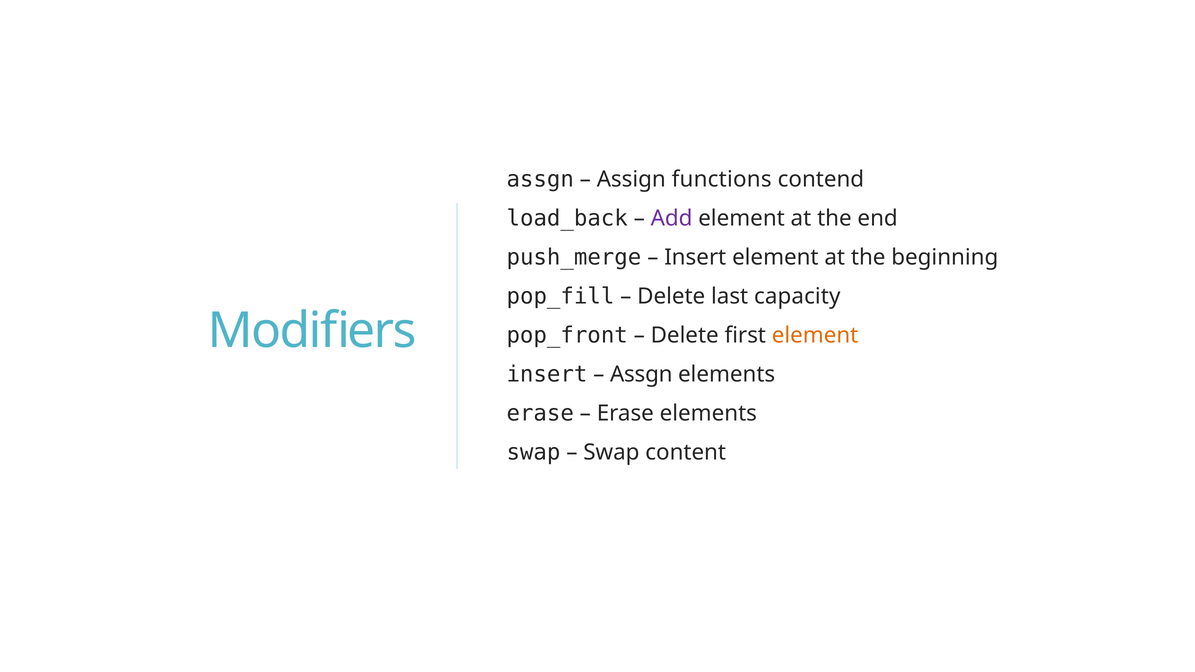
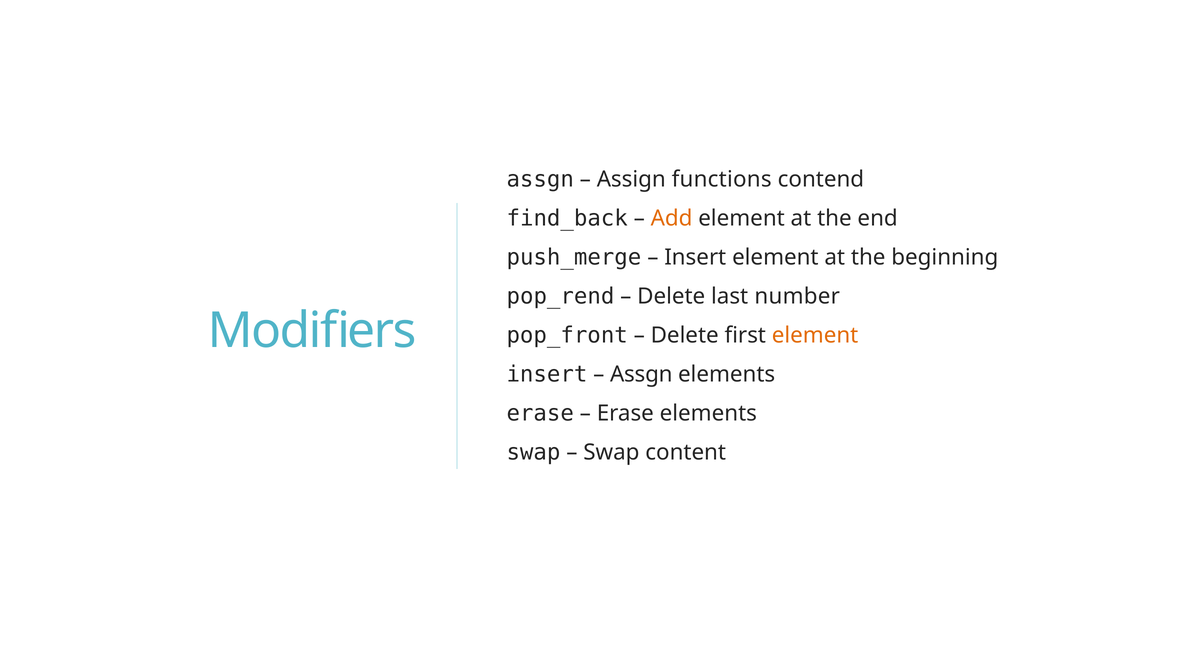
load_back: load_back -> find_back (567, 218)
Add colour: purple -> orange (672, 218)
pop_fill: pop_fill -> pop_rend (560, 296)
capacity: capacity -> number (797, 296)
